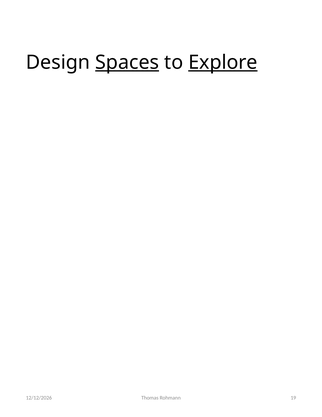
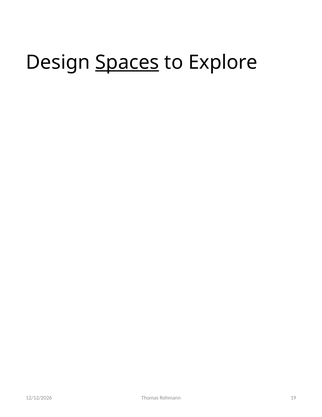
Explore underline: present -> none (223, 62)
